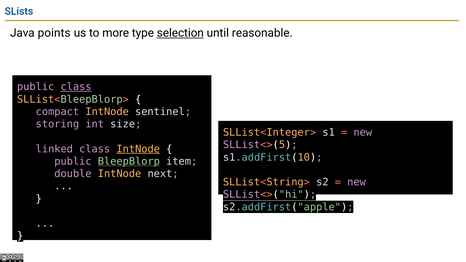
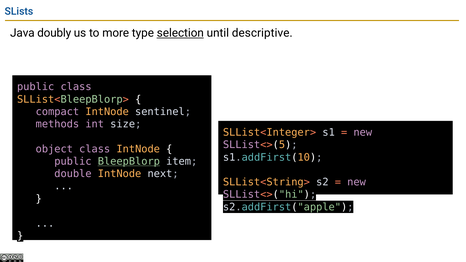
points: points -> doubly (54, 33)
reasonable: reasonable -> descriptive (262, 33)
class underline: present -> none (76, 87)
storing: storing -> methods (57, 124)
linked: linked -> object (54, 149)
IntNode underline: present -> none (138, 149)
